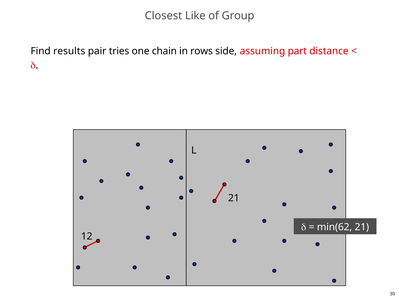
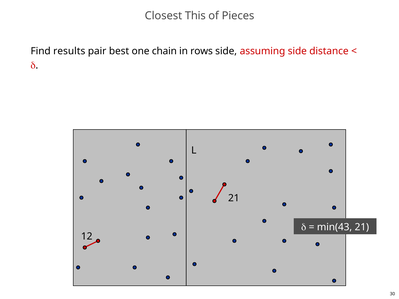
Like: Like -> This (195, 16)
Group: Group -> Pieces (238, 16)
tries: tries -> best (119, 51)
assuming part: part -> side (297, 51)
min(62: min(62 -> min(43 (335, 227)
